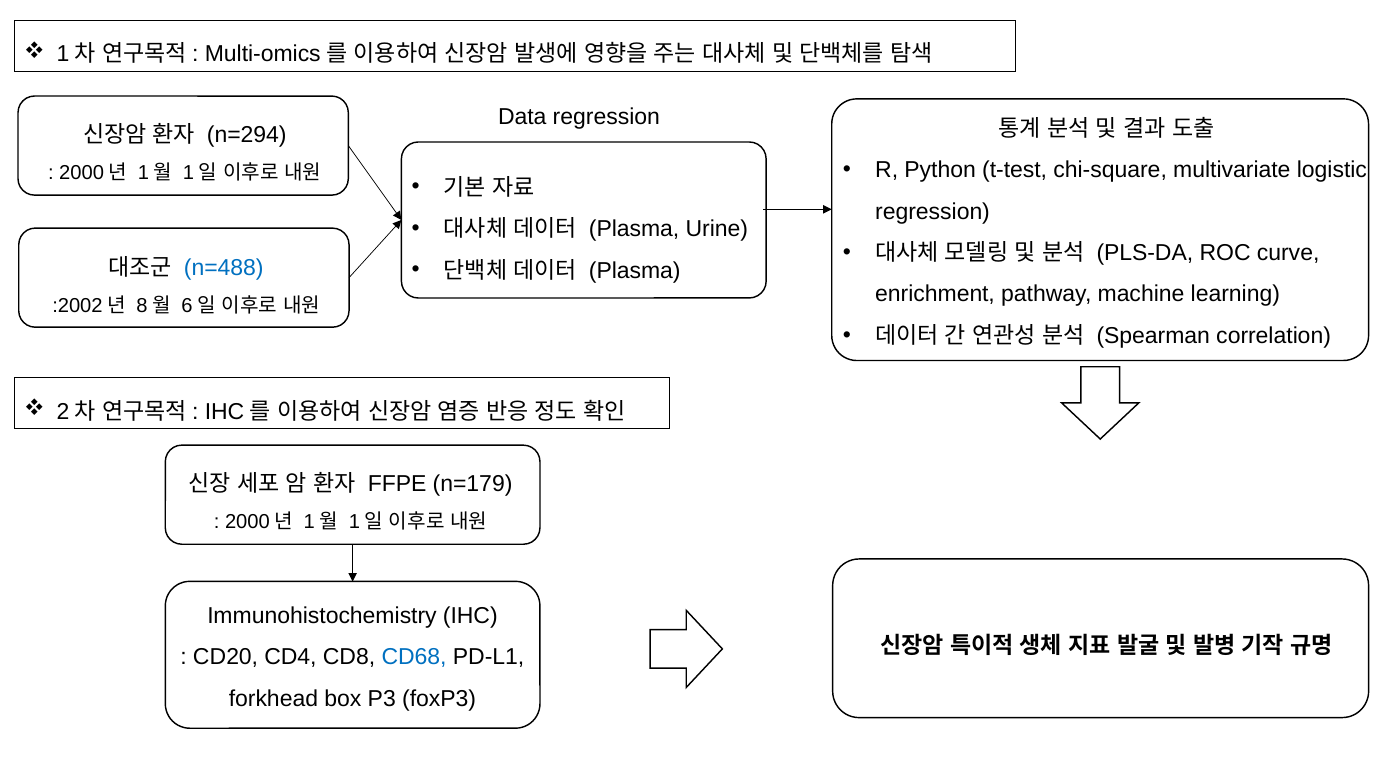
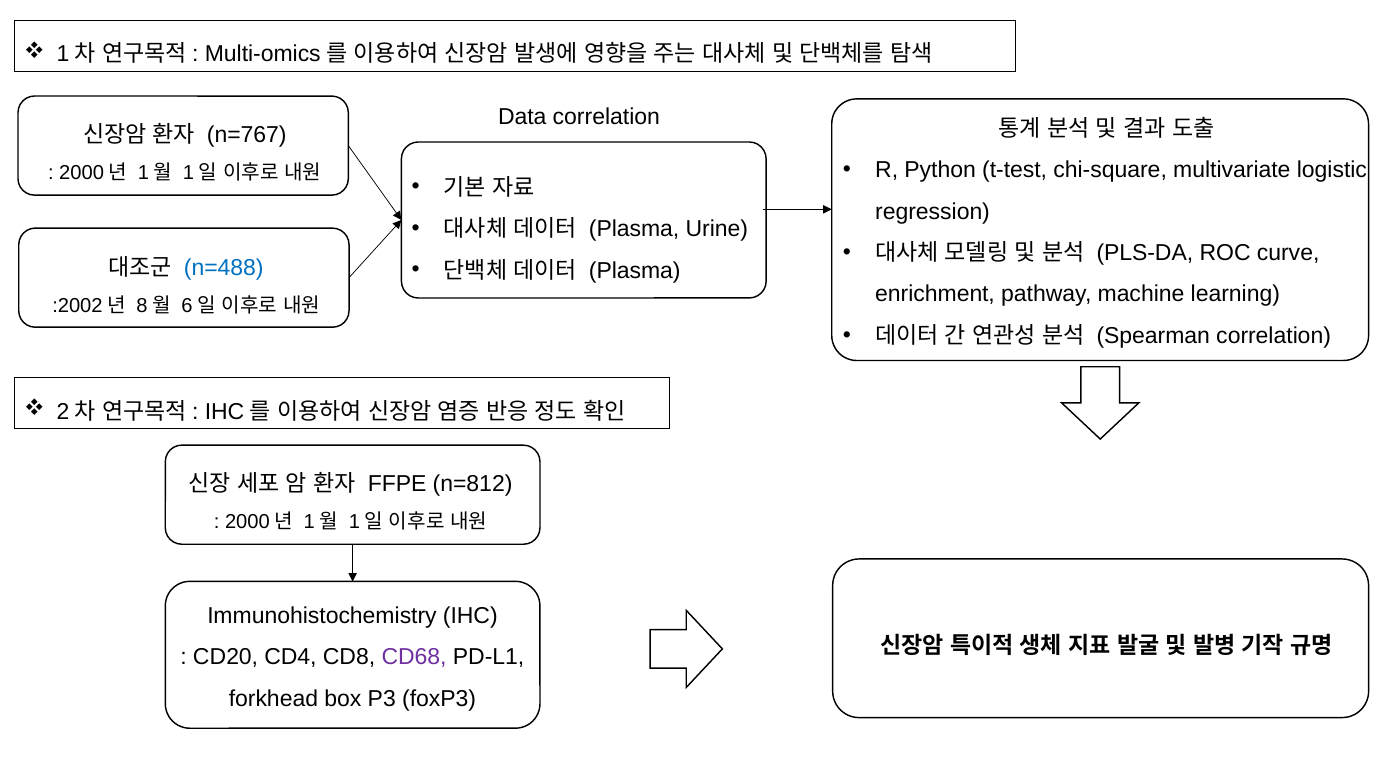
Data regression: regression -> correlation (606, 117)
n=294: n=294 -> n=767 (247, 135)
n=179: n=179 -> n=812 (473, 484)
CD68 colour: blue -> purple (414, 657)
